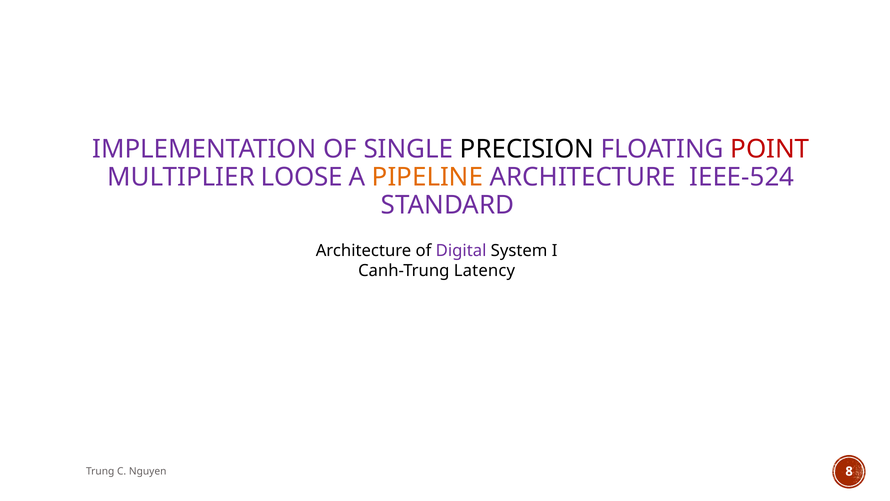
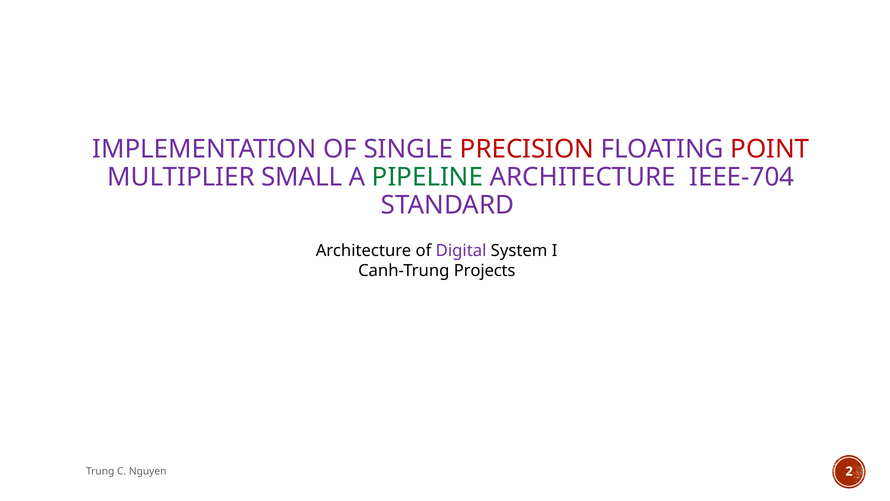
PRECISION colour: black -> red (527, 149)
LOOSE: LOOSE -> SMALL (302, 177)
PIPELINE colour: orange -> green (427, 177)
IEEE-524: IEEE-524 -> IEEE-704 (742, 177)
Latency: Latency -> Projects (485, 270)
8: 8 -> 2 (849, 471)
